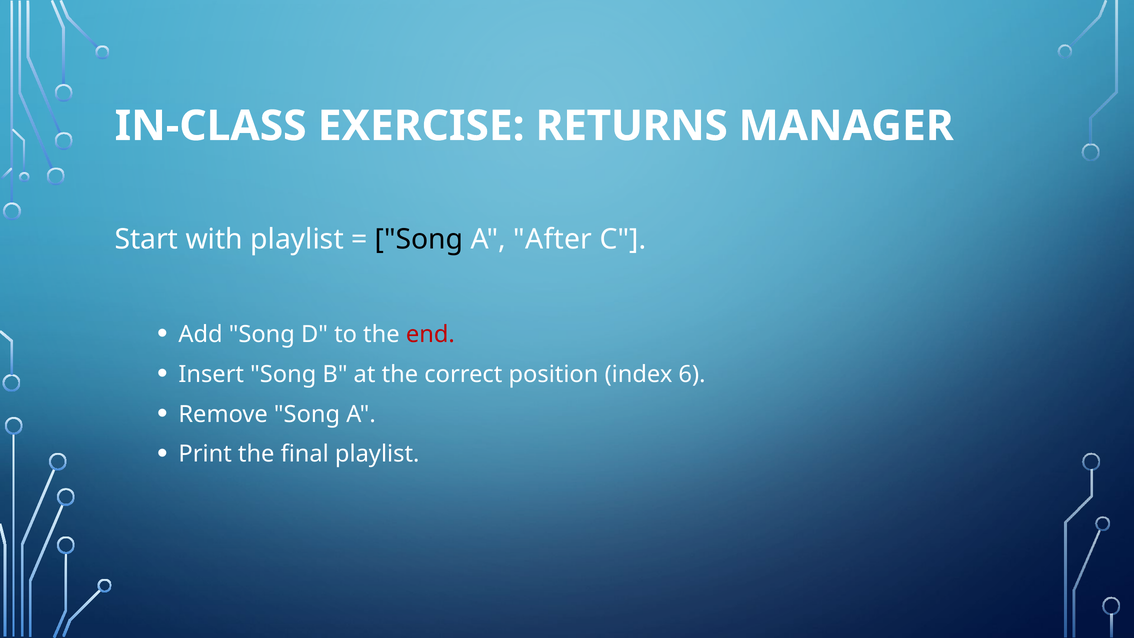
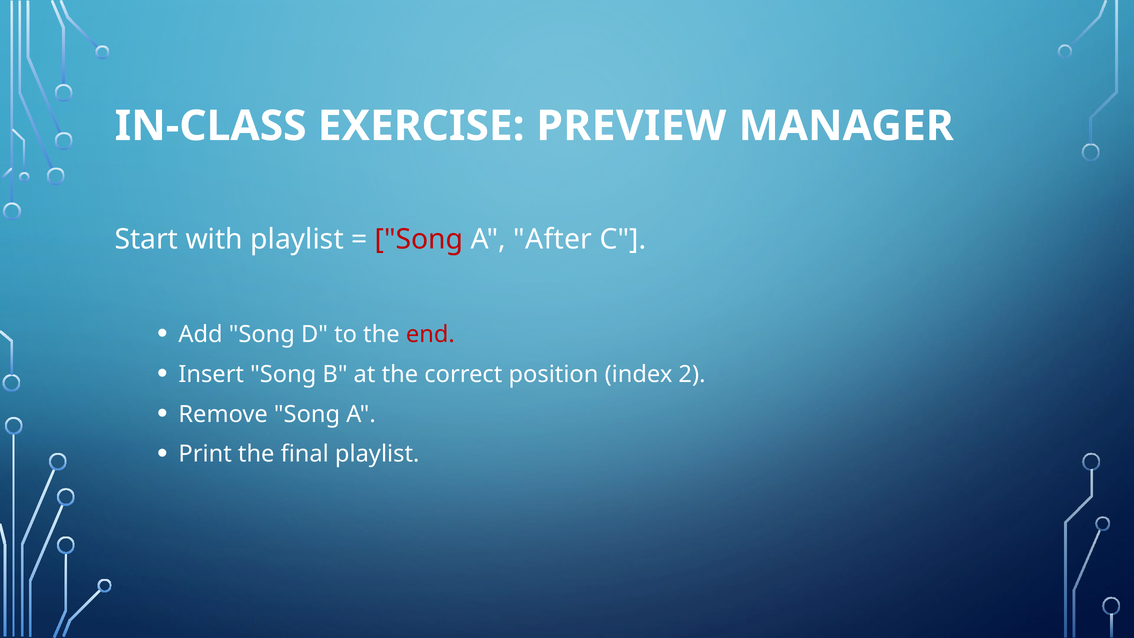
RETURNS: RETURNS -> PREVIEW (631, 126)
Song colour: black -> red (419, 239)
6: 6 -> 2 (692, 374)
